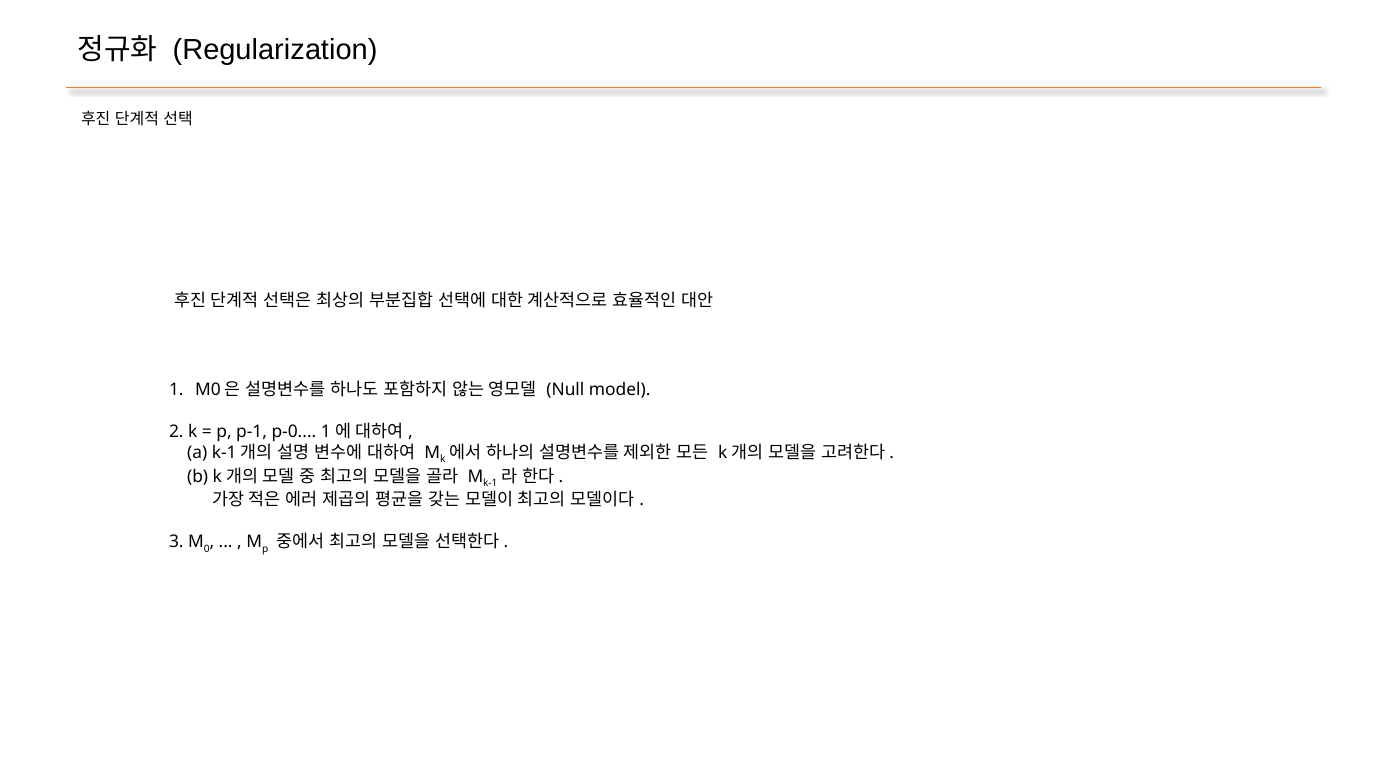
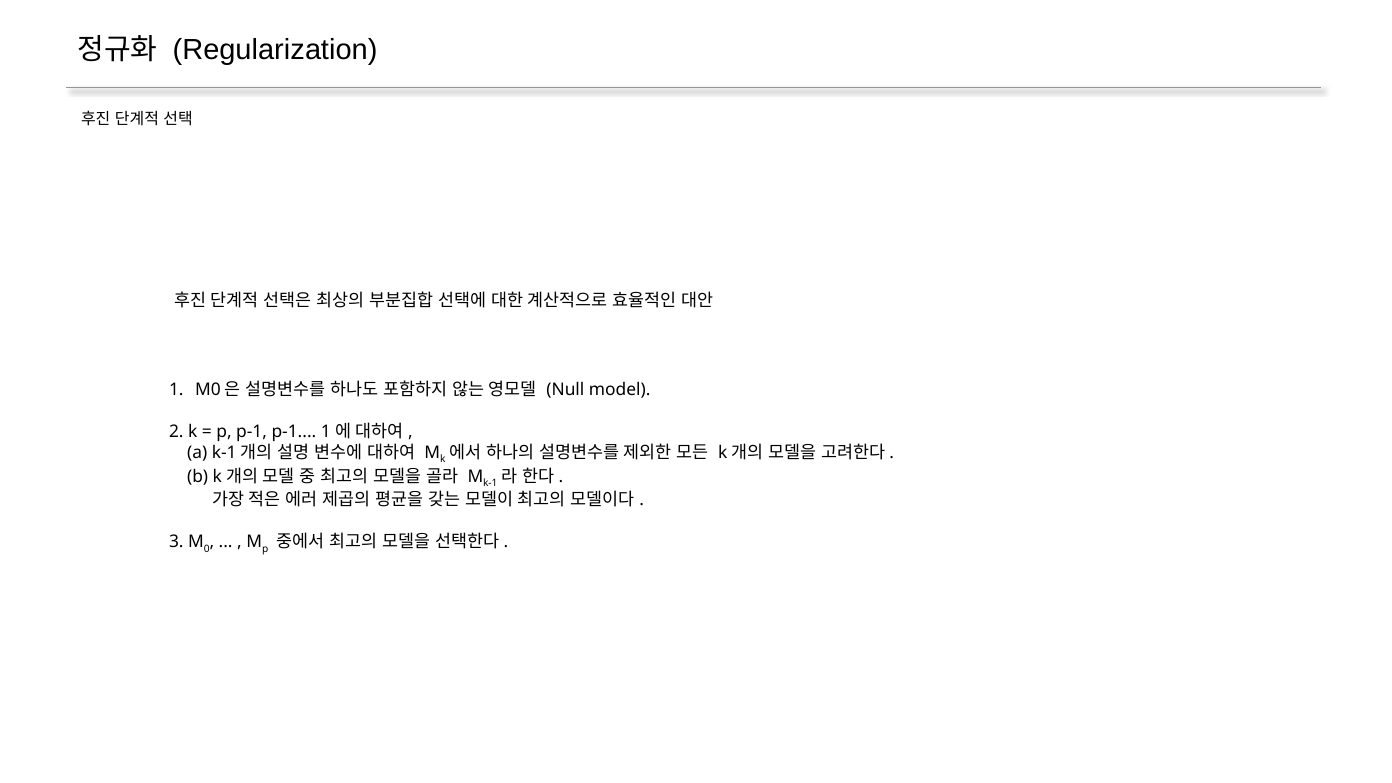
p-1 p-0: p-0 -> p-1 (294, 432)
